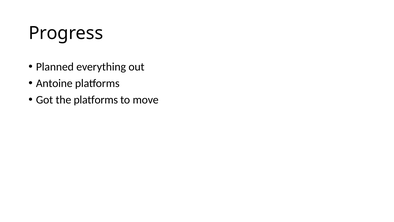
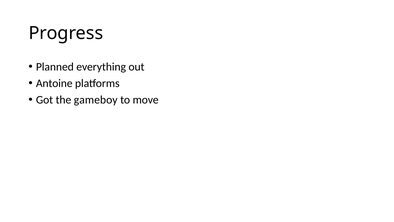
the platforms: platforms -> gameboy (96, 100)
